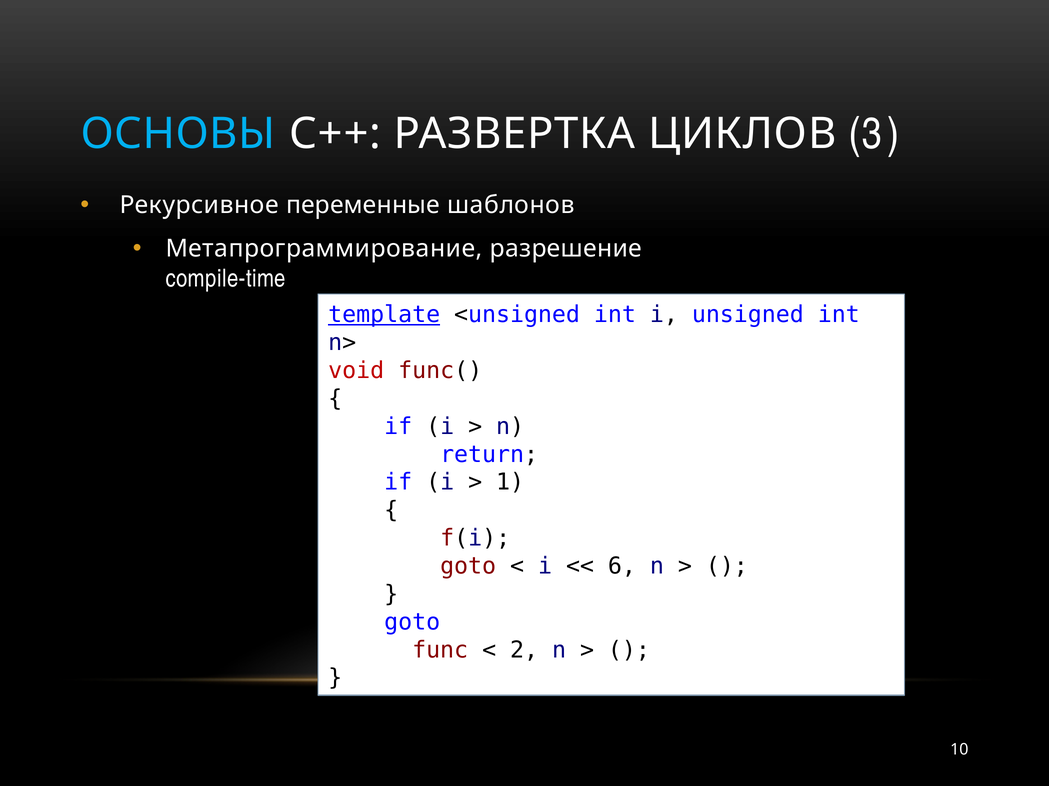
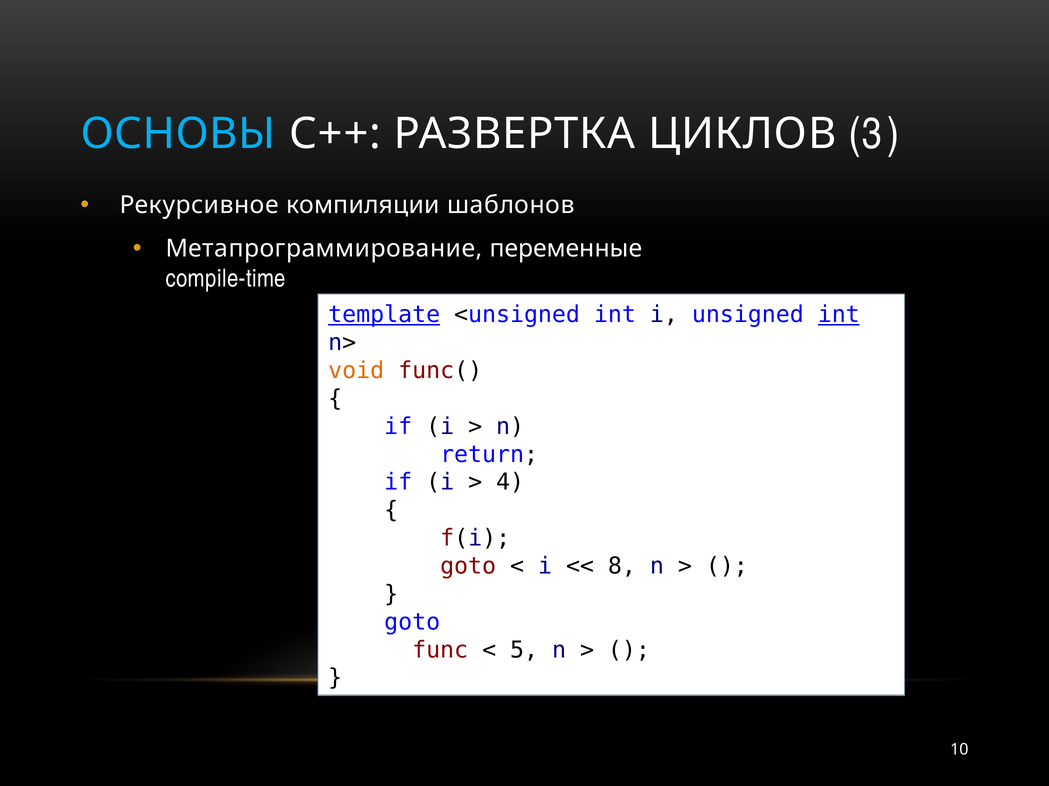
переменные: переменные -> компиляции (363, 205)
разрешение: разрешение -> переменные (566, 249)
int underline: none -> present (839, 315)
void colour: red -> orange (356, 371)
1: 1 -> 4 (510, 483)
6: 6 -> 8 (622, 567)
2: 2 -> 5 (524, 650)
